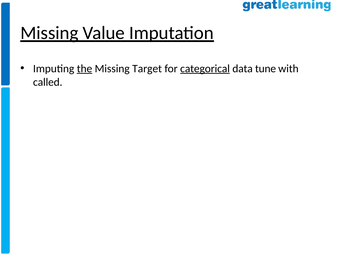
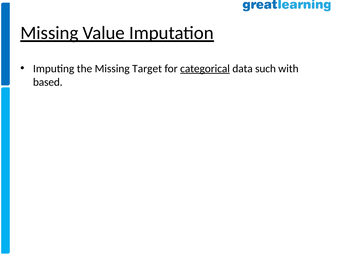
the underline: present -> none (85, 69)
tune: tune -> such (266, 69)
called: called -> based (48, 82)
